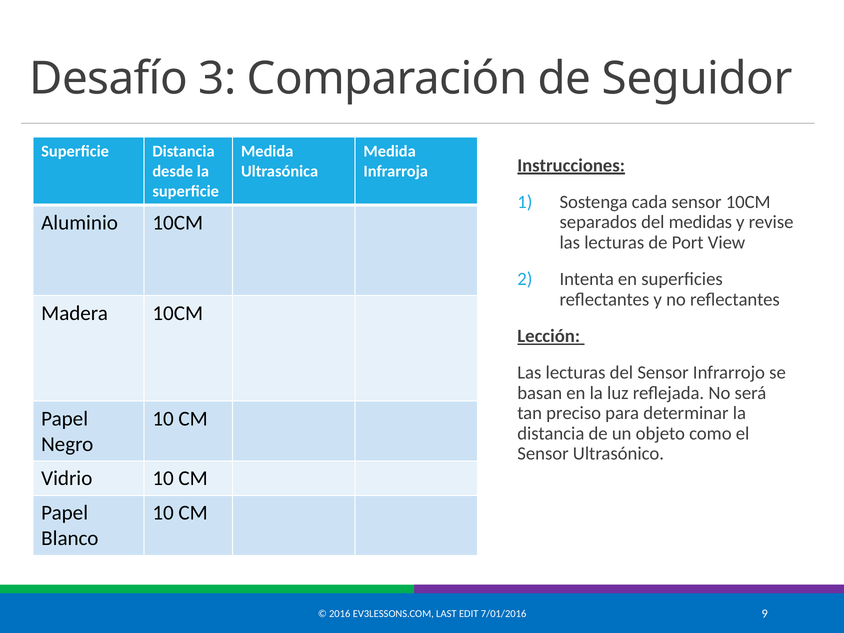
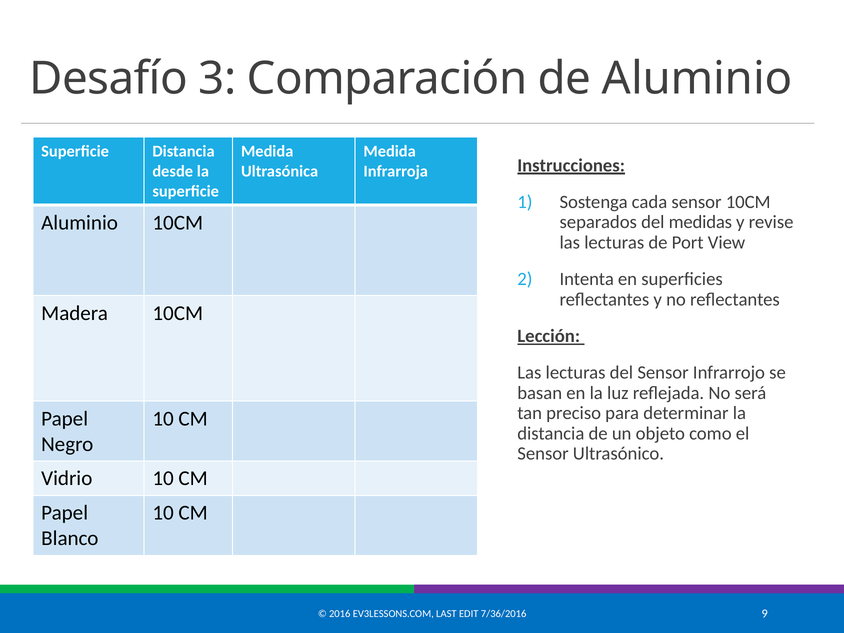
de Seguidor: Seguidor -> Aluminio (697, 79)
7/01/2016: 7/01/2016 -> 7/36/2016 (504, 614)
